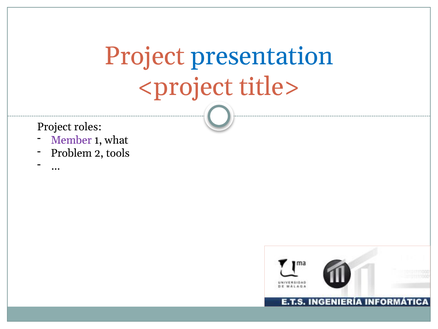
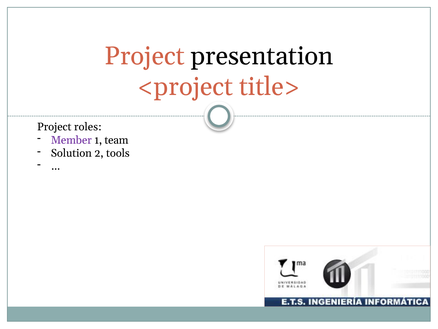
presentation colour: blue -> black (262, 56)
what: what -> team (116, 140)
Problem: Problem -> Solution (71, 153)
